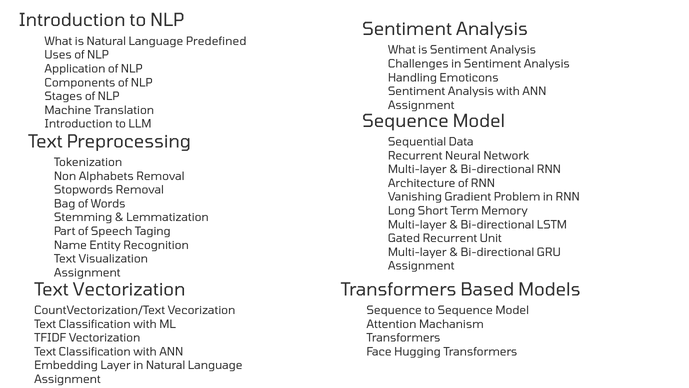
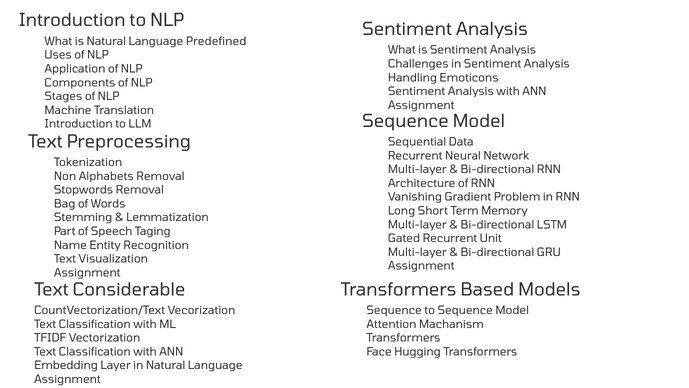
Text Vectorization: Vectorization -> Considerable (129, 289)
